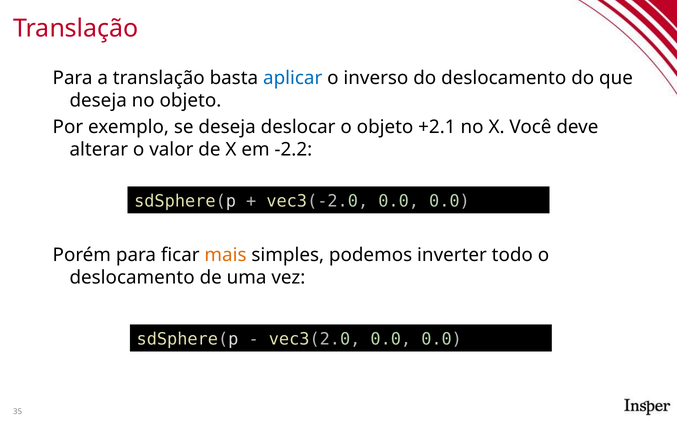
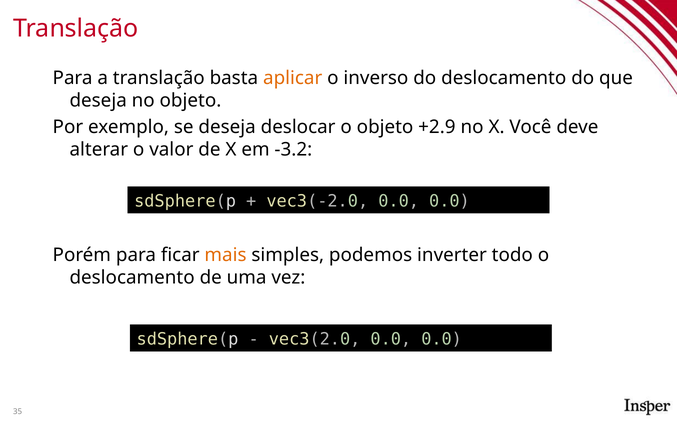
aplicar colour: blue -> orange (293, 78)
+2.1: +2.1 -> +2.9 (437, 127)
-2.2: -2.2 -> -3.2 (293, 150)
